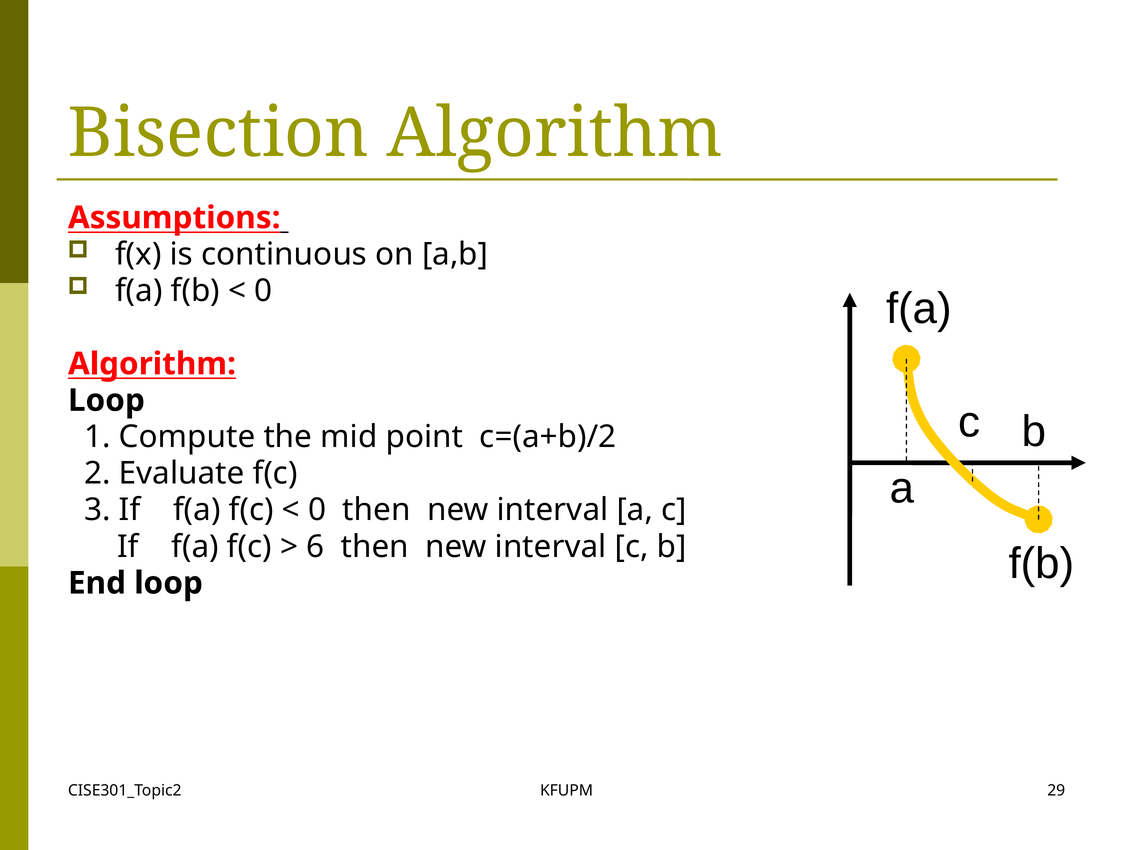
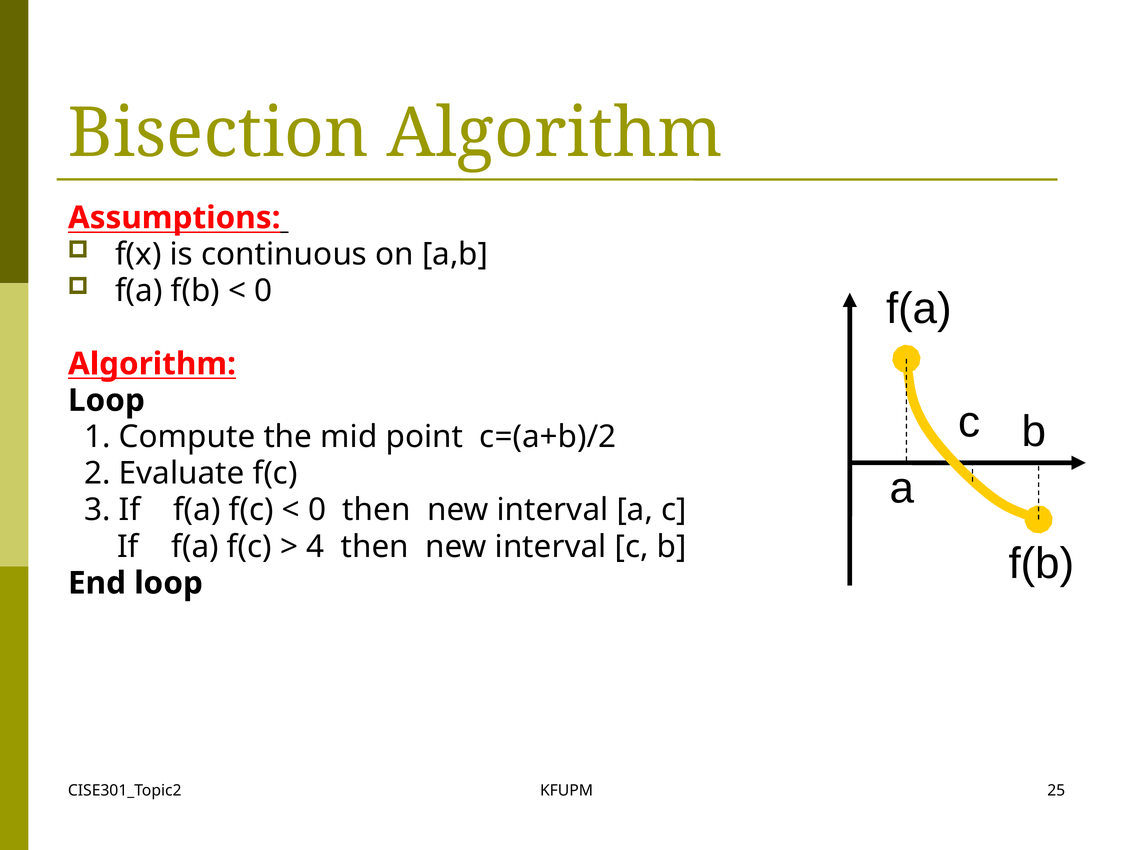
6: 6 -> 4 (315, 546)
29: 29 -> 25 (1056, 790)
